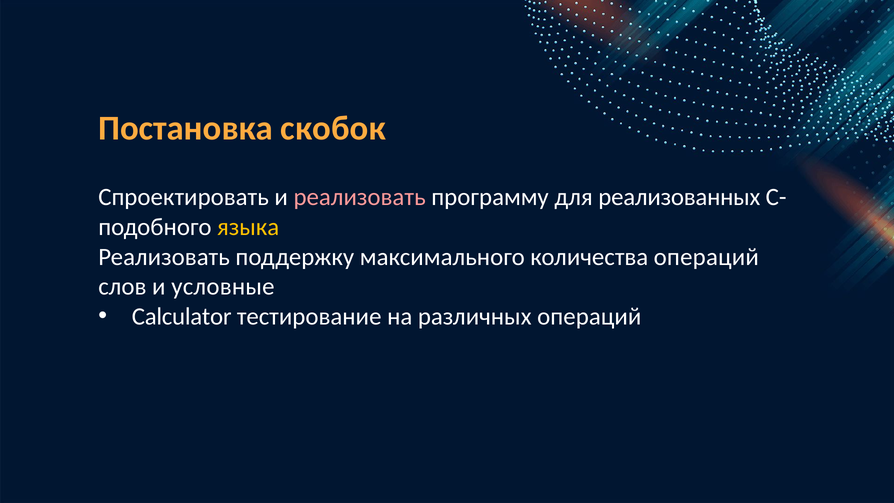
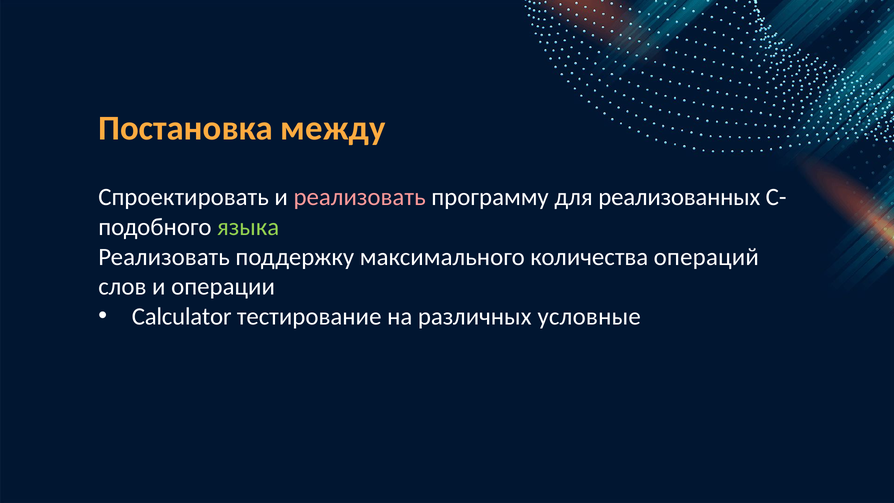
скобок: скобок -> между (333, 128)
языка colour: yellow -> light green (248, 227)
условные: условные -> операции (223, 287)
различных операций: операций -> условные (589, 316)
